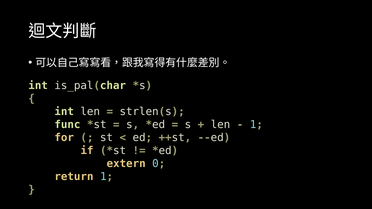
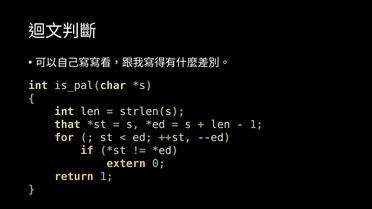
func: func -> that (67, 125)
